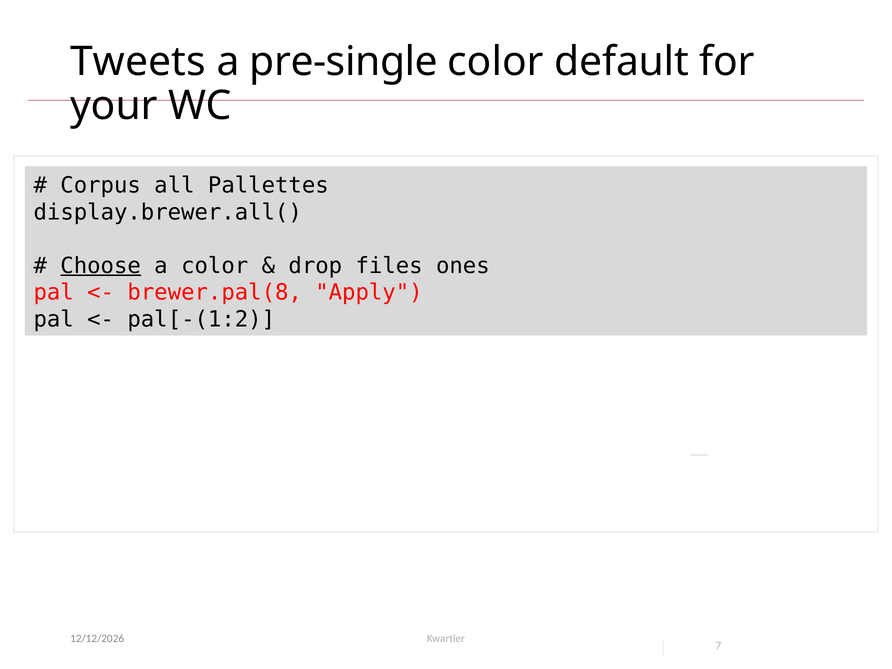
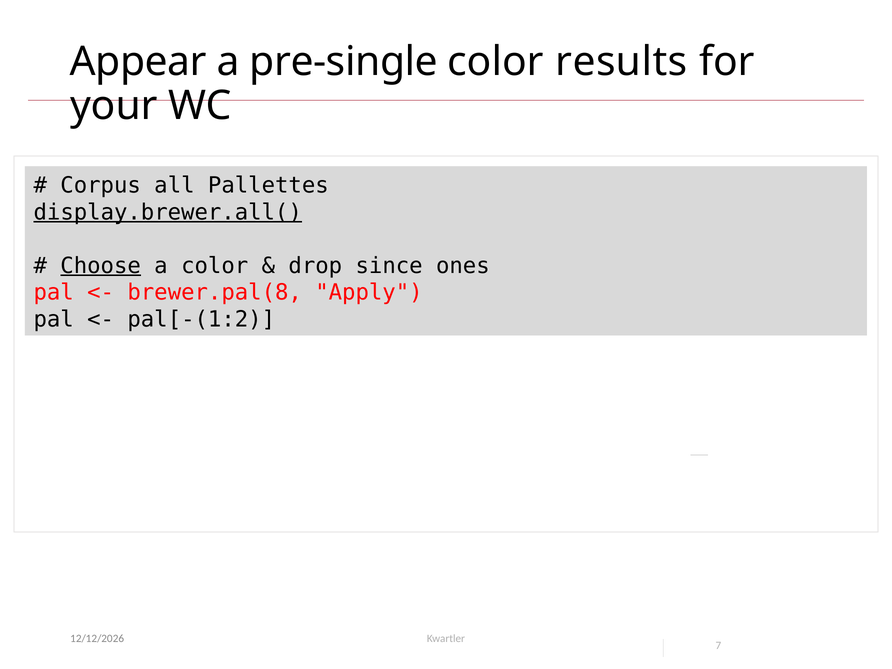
Tweets: Tweets -> Appear (138, 62)
default: default -> results (621, 62)
display.brewer.all( underline: none -> present (168, 212)
files: files -> since (389, 266)
